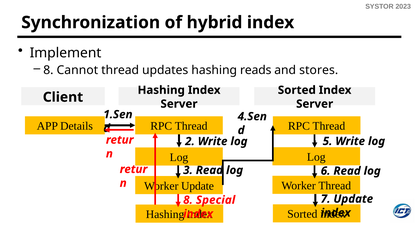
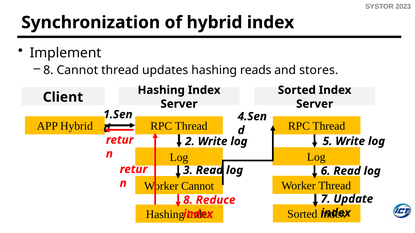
APP Details: Details -> Hybrid (77, 126)
Update: Update -> Cannot (198, 186)
Special: Special -> Reduce (216, 200)
